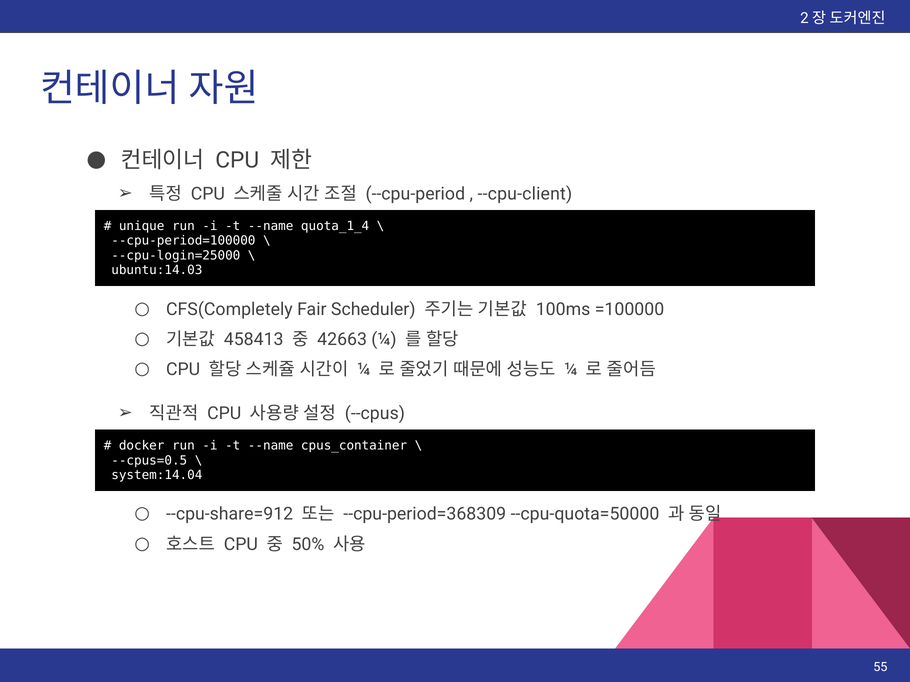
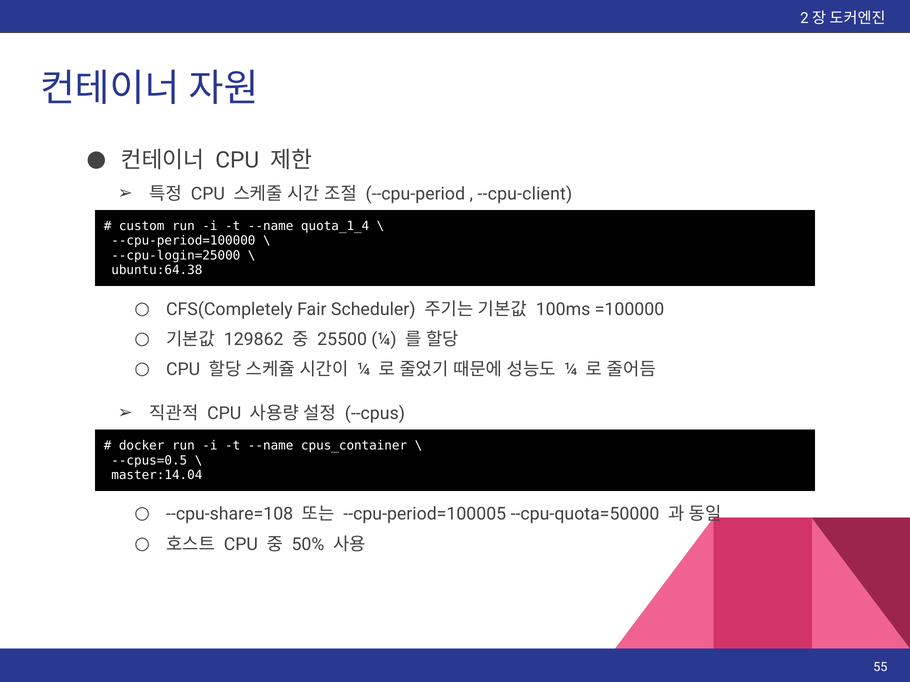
unique: unique -> custom (142, 226)
ubuntu:14.03: ubuntu:14.03 -> ubuntu:64.38 (157, 270)
458413: 458413 -> 129862 (254, 340)
42663: 42663 -> 25500 (342, 340)
system:14.04: system:14.04 -> master:14.04 (157, 476)
--cpu-share=912: --cpu-share=912 -> --cpu-share=108 (230, 514)
--cpu-period=368309: --cpu-period=368309 -> --cpu-period=100005 (425, 514)
